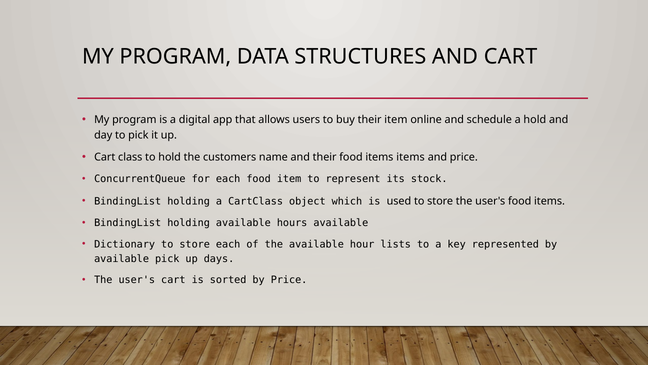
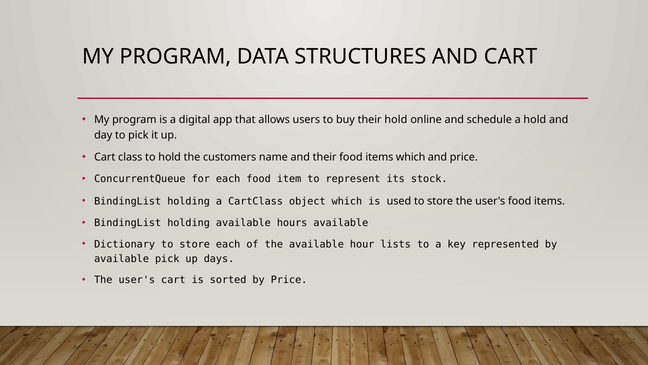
their item: item -> hold (396, 119)
items items: items -> which (411, 157)
